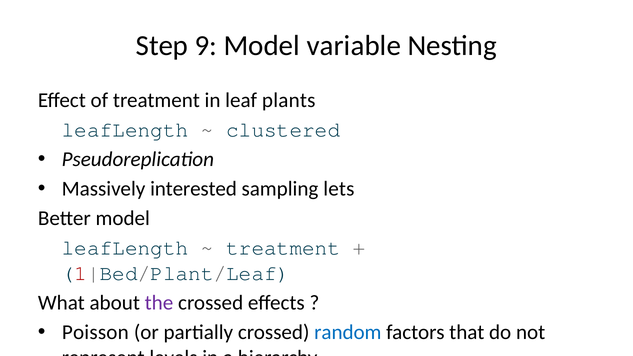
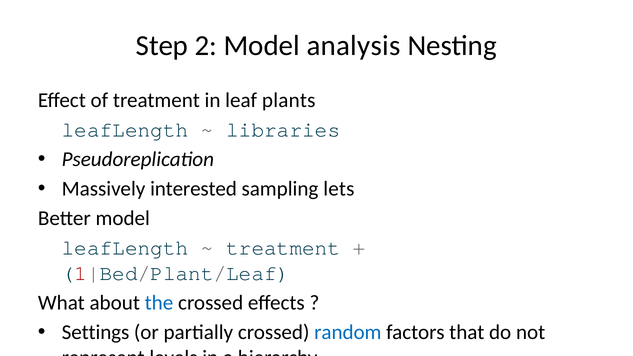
9: 9 -> 2 (206, 46)
variable: variable -> analysis (354, 46)
clustered: clustered -> libraries (283, 130)
the colour: purple -> blue (159, 303)
Poisson: Poisson -> Settings (96, 332)
